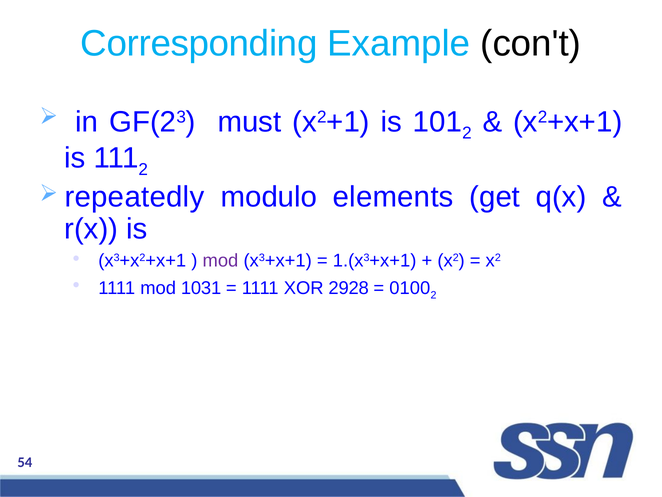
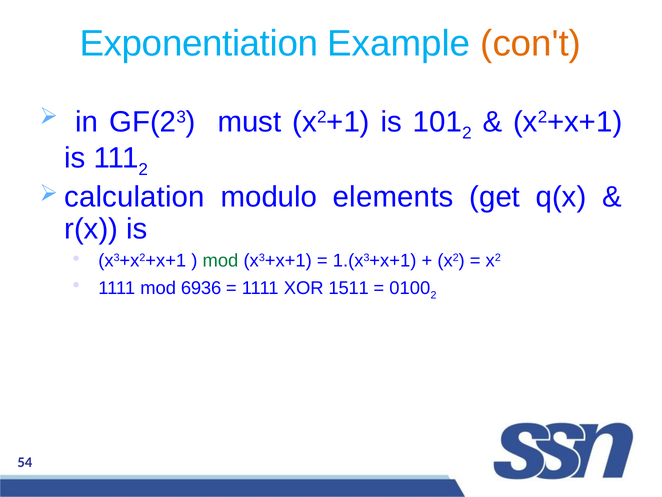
Corresponding: Corresponding -> Exponentiation (199, 44)
con't colour: black -> orange (531, 44)
repeatedly: repeatedly -> calculation (135, 197)
mod colour: purple -> green (220, 260)
1031: 1031 -> 6936 (201, 288)
2928: 2928 -> 1511 (349, 288)
